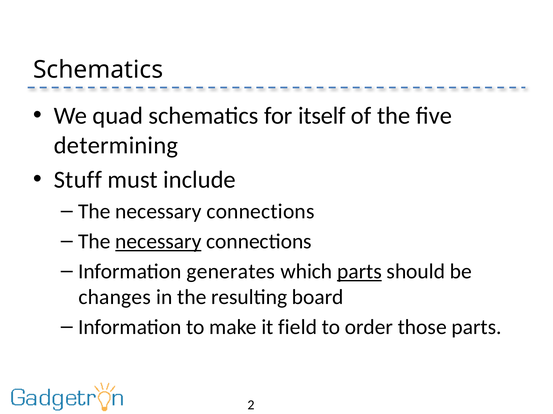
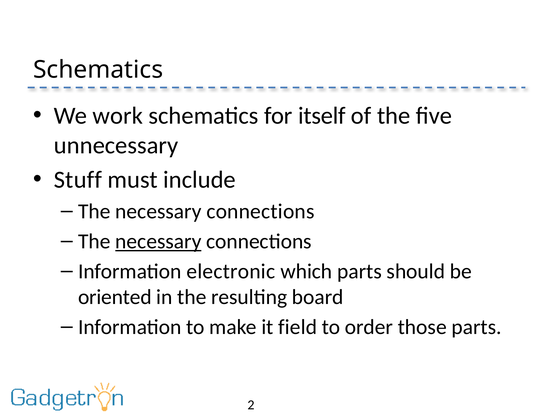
quad: quad -> work (118, 116)
determining: determining -> unnecessary (116, 146)
generates: generates -> electronic (231, 272)
parts underline: present -> none (359, 272)
changes: changes -> oriented (115, 298)
